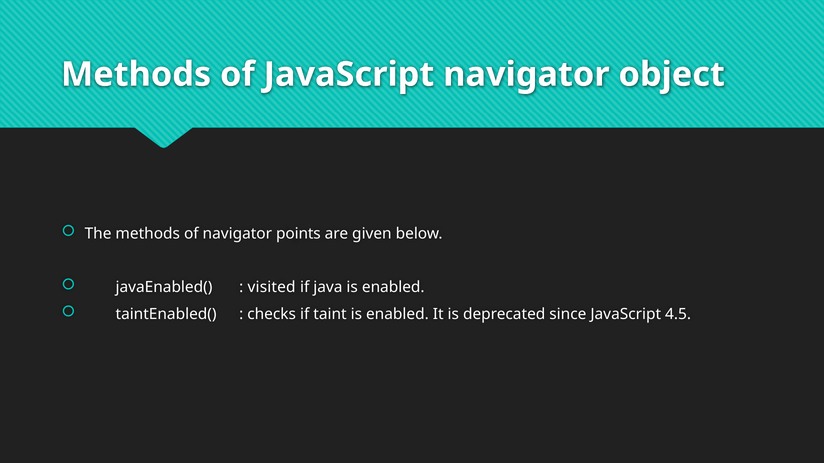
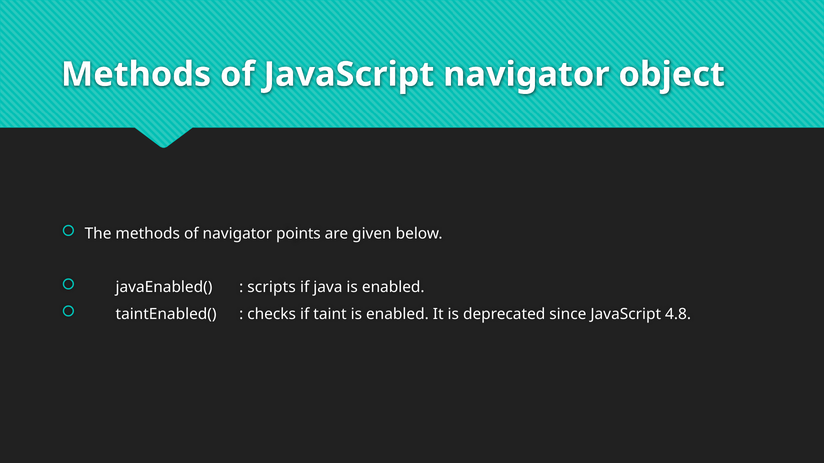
visited: visited -> scripts (272, 288)
4.5: 4.5 -> 4.8 (678, 314)
